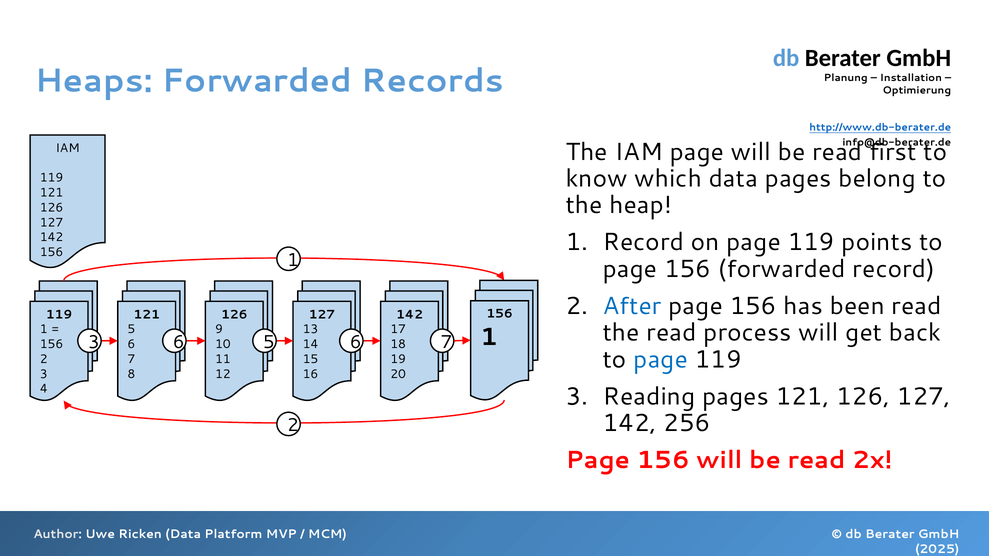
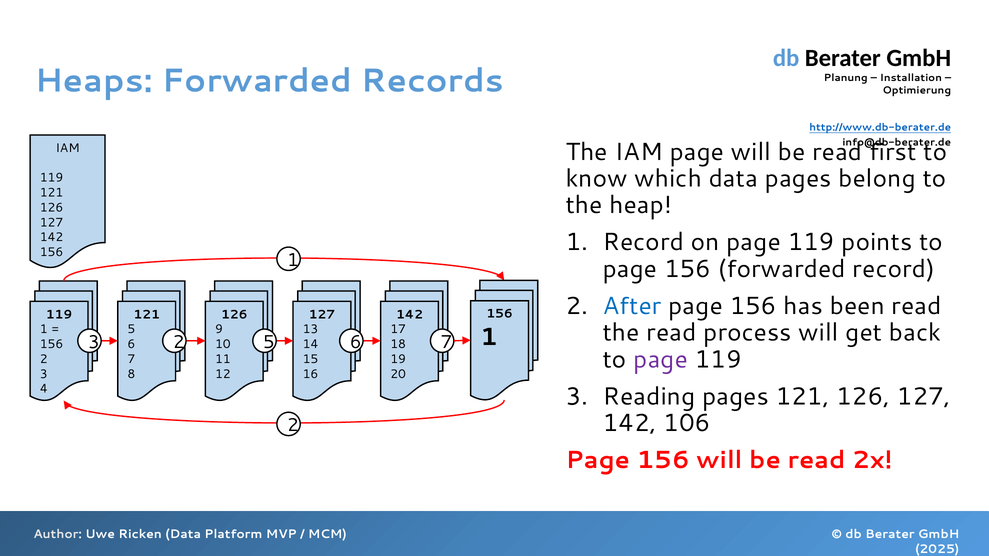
3 6: 6 -> 2 (179, 342)
page colour: blue -> purple (661, 360)
256: 256 -> 106 (687, 423)
